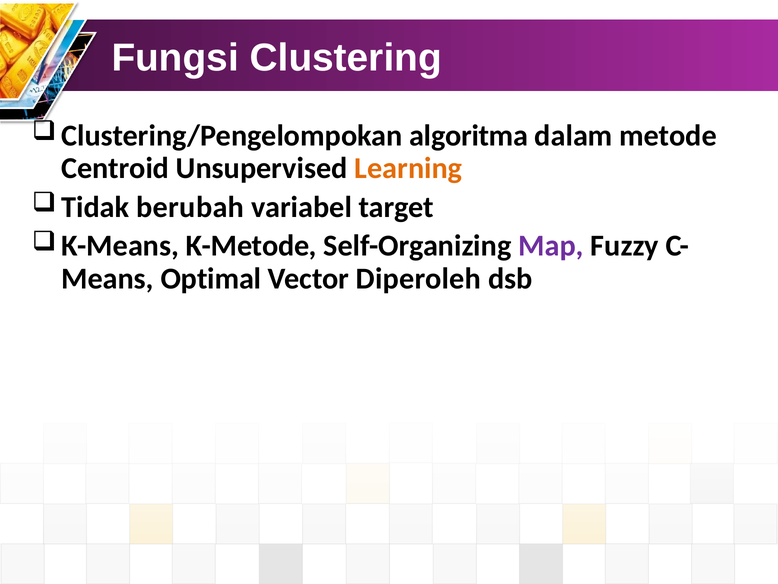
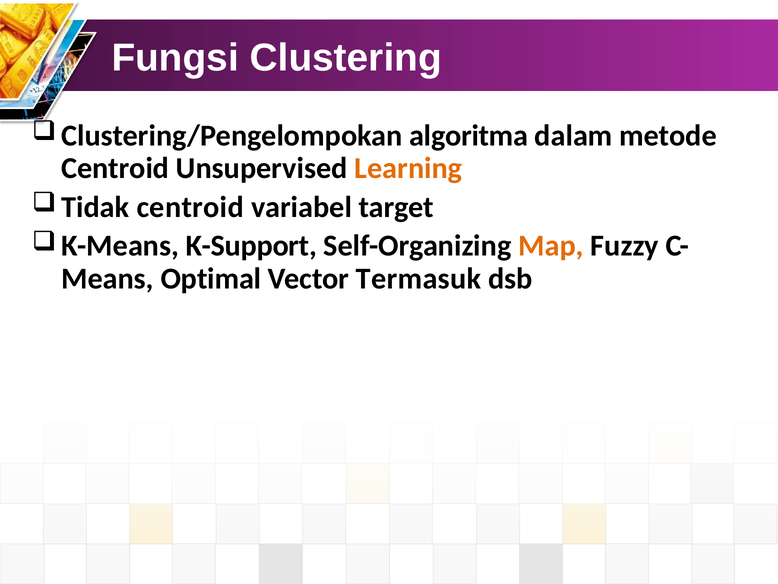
berubah: berubah -> centroid (190, 207)
K-Metode: K-Metode -> K-Support (251, 246)
Map colour: purple -> orange (551, 246)
Diperoleh: Diperoleh -> Termasuk (418, 278)
